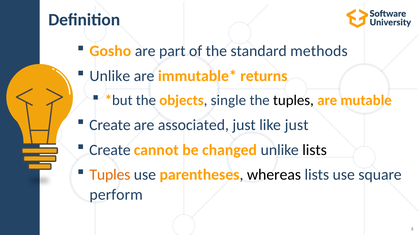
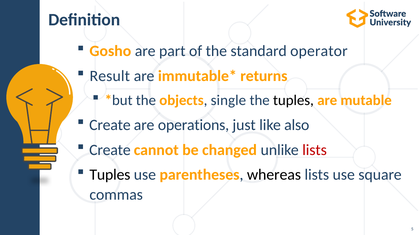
methods: methods -> operator (319, 51)
Unlike: Unlike -> Result (110, 76)
associated: associated -> operations (193, 125)
like just: just -> also (297, 125)
lists colour: black -> red (315, 150)
Tuples colour: orange -> black (110, 175)
perform: perform -> commas (116, 195)
